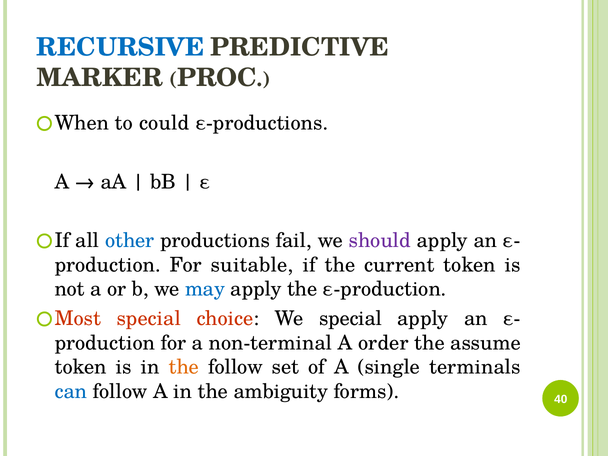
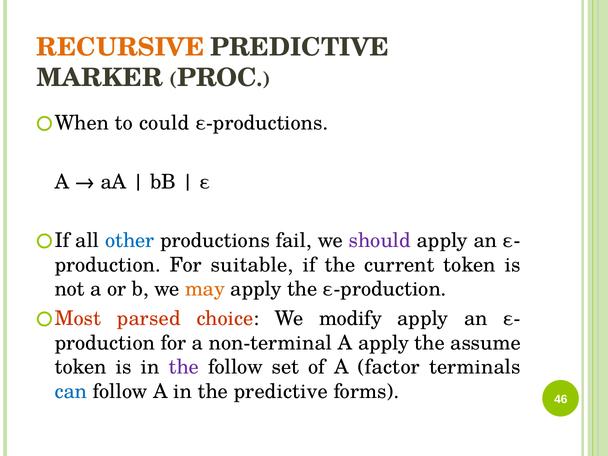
RECURSIVE colour: blue -> orange (120, 47)
may colour: blue -> orange (205, 289)
special: special -> parsed (149, 319)
We special: special -> modify (351, 319)
A order: order -> apply (384, 343)
the colour: orange -> purple (184, 367)
single: single -> factor (389, 367)
the ambiguity: ambiguity -> predictive (281, 392)
40: 40 -> 46 (561, 399)
